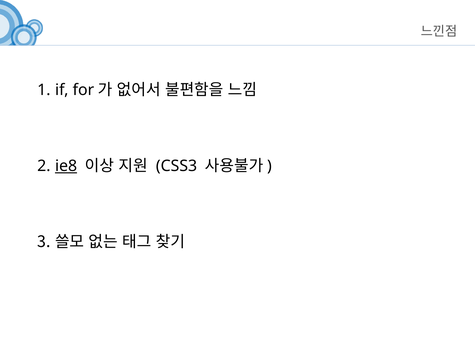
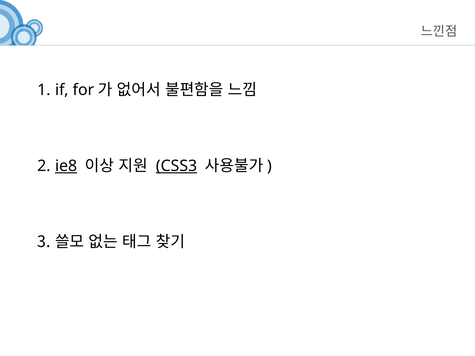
CSS3 underline: none -> present (177, 166)
